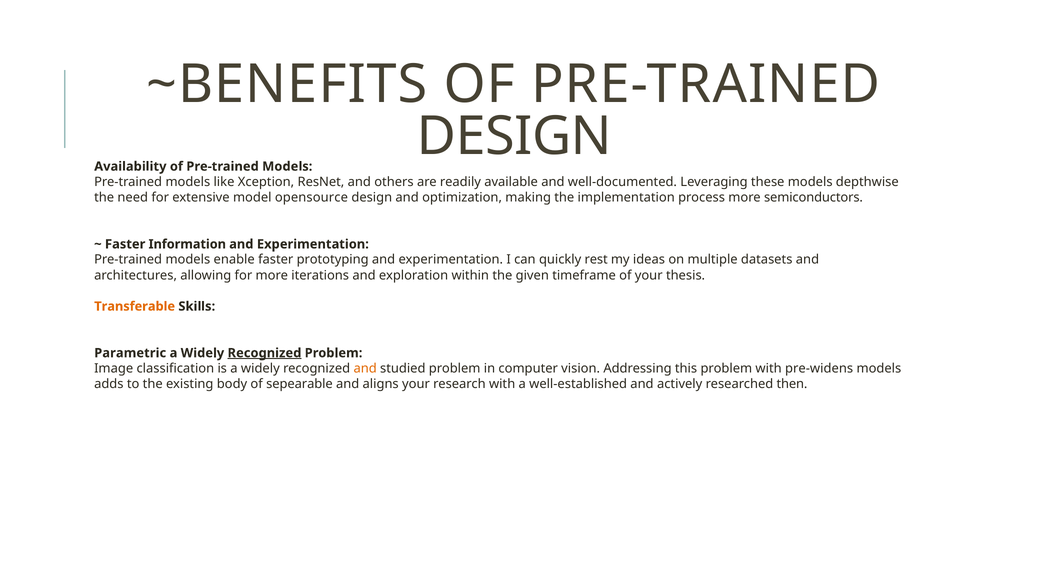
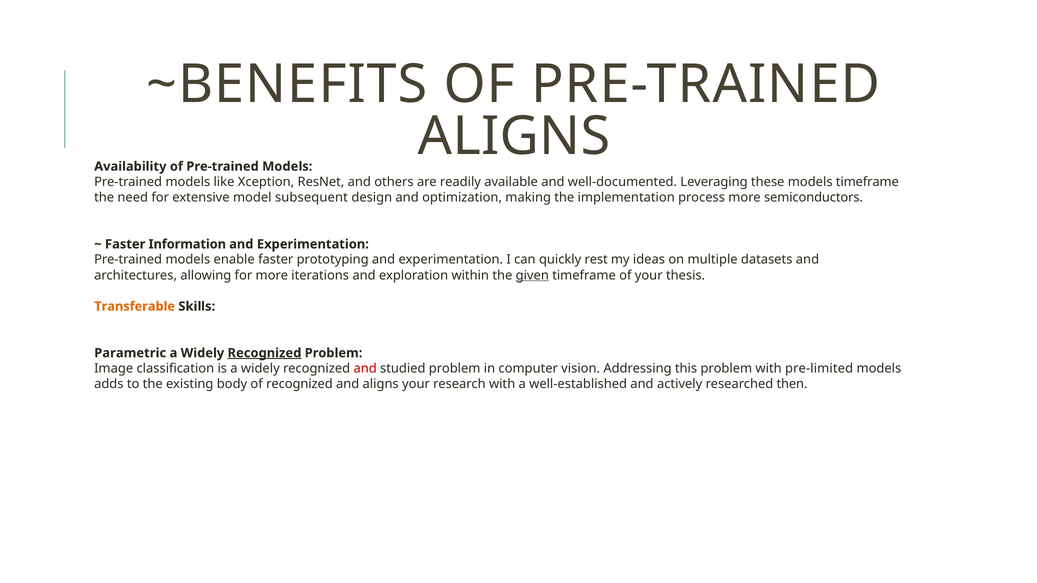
DESIGN: DESIGN -> ALIGNS (514, 137)
models depthwise: depthwise -> timeframe (867, 182)
opensource: opensource -> subsequent (311, 198)
given underline: none -> present (532, 275)
and colour: orange -> red (365, 369)
pre-widens: pre-widens -> pre-limited (819, 369)
of sepearable: sepearable -> recognized (299, 384)
